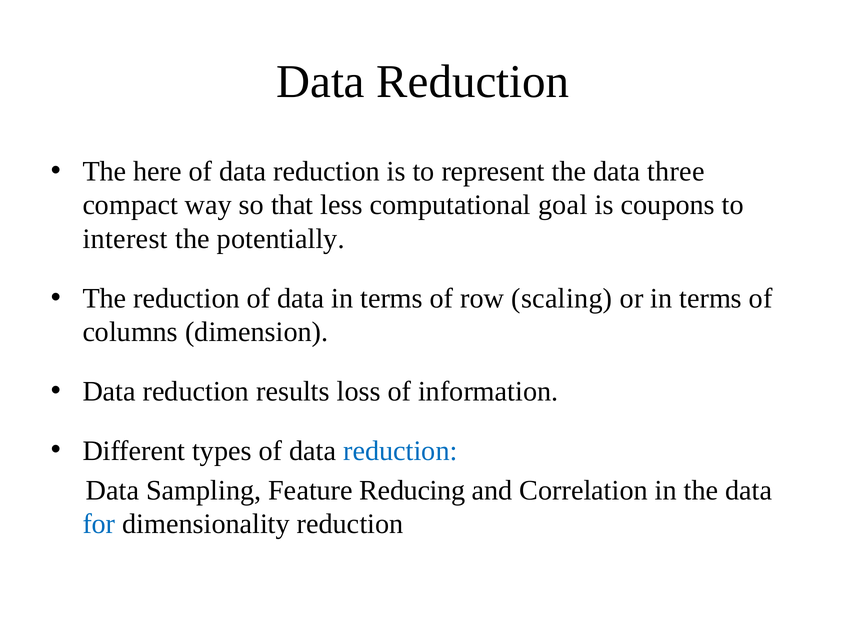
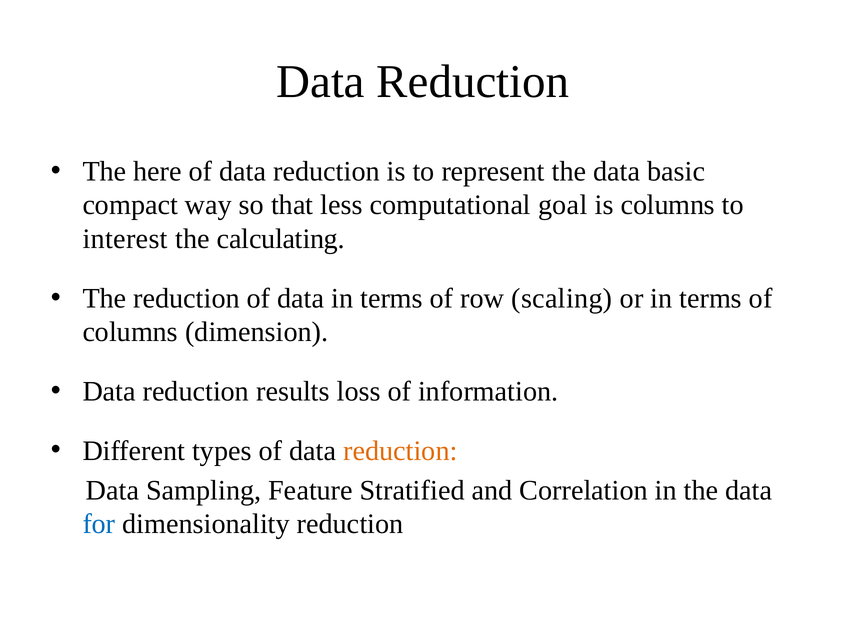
three: three -> basic (676, 171)
is coupons: coupons -> columns (668, 205)
potentially: potentially -> calculating (281, 239)
reduction colour: blue -> orange (400, 450)
Reducing: Reducing -> Stratified (412, 490)
